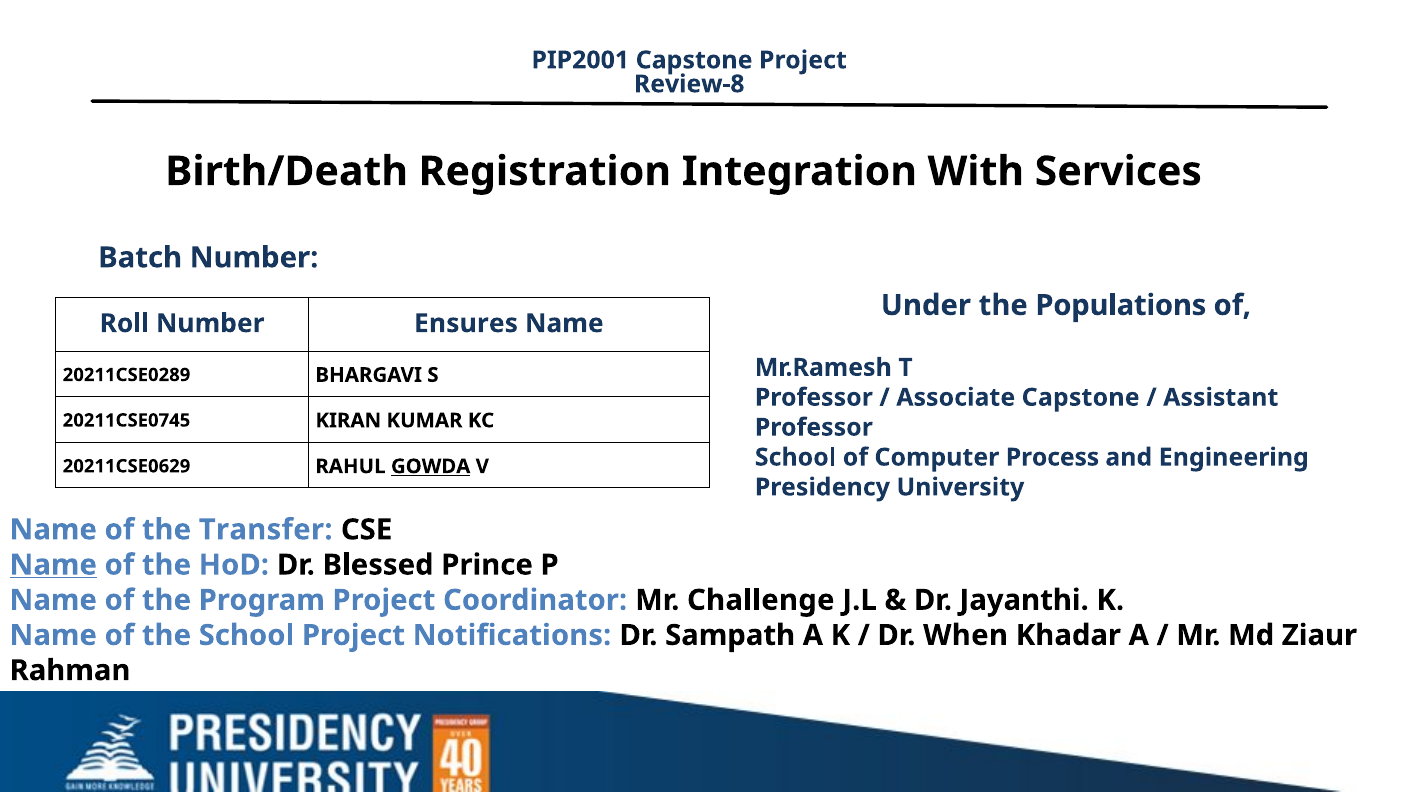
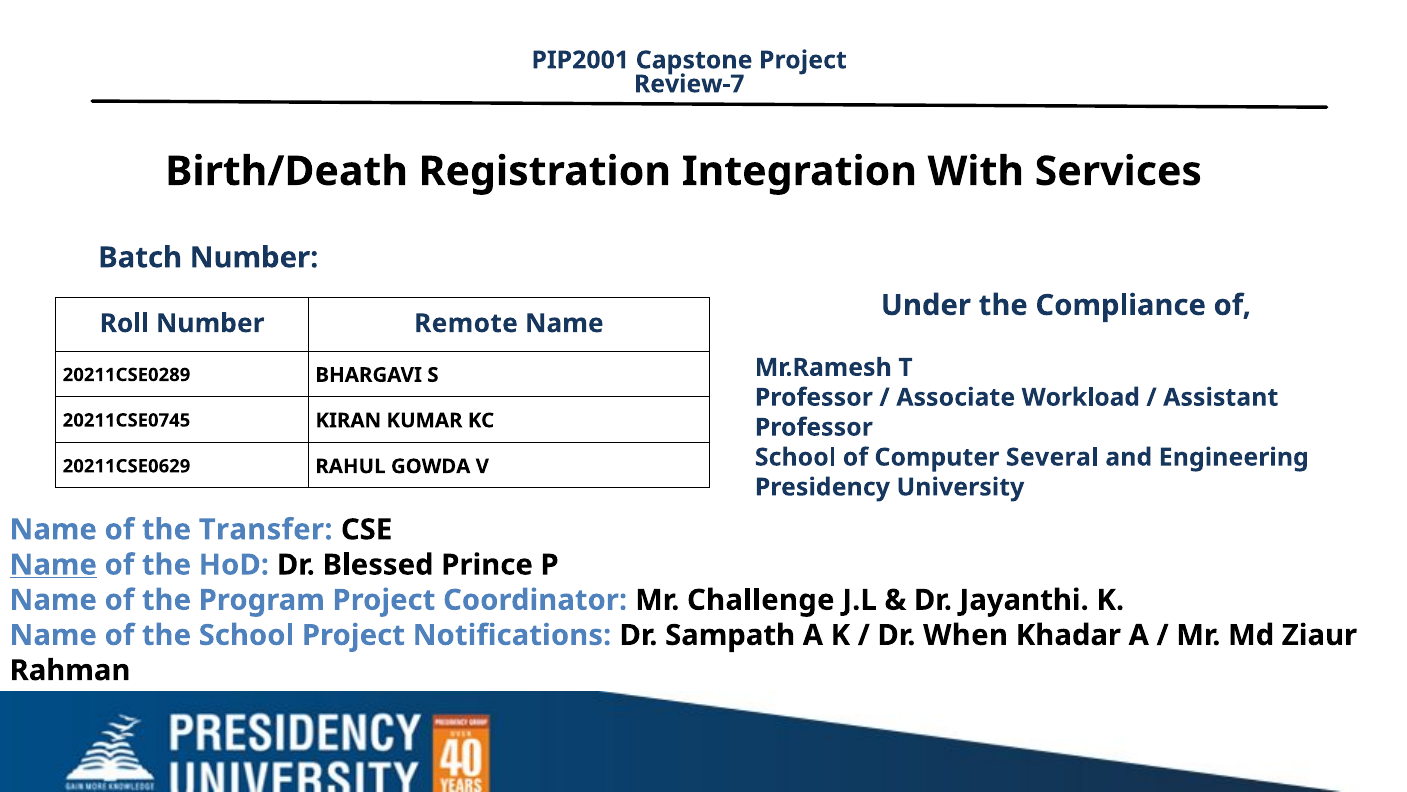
Review-8: Review-8 -> Review-7 (689, 84)
Populations: Populations -> Compliance (1121, 305)
Ensures: Ensures -> Remote (466, 323)
Associate Capstone: Capstone -> Workload (1081, 397)
Process: Process -> Several (1052, 457)
GOWDA underline: present -> none (431, 466)
